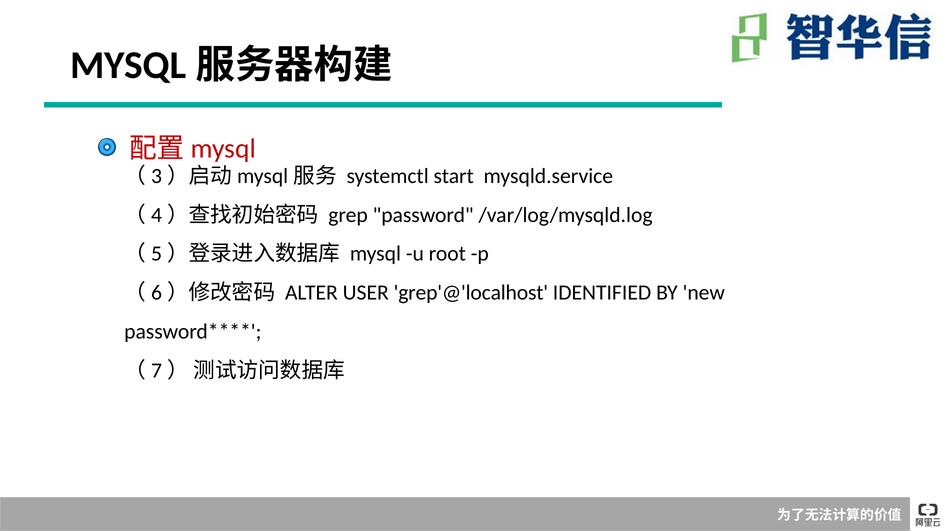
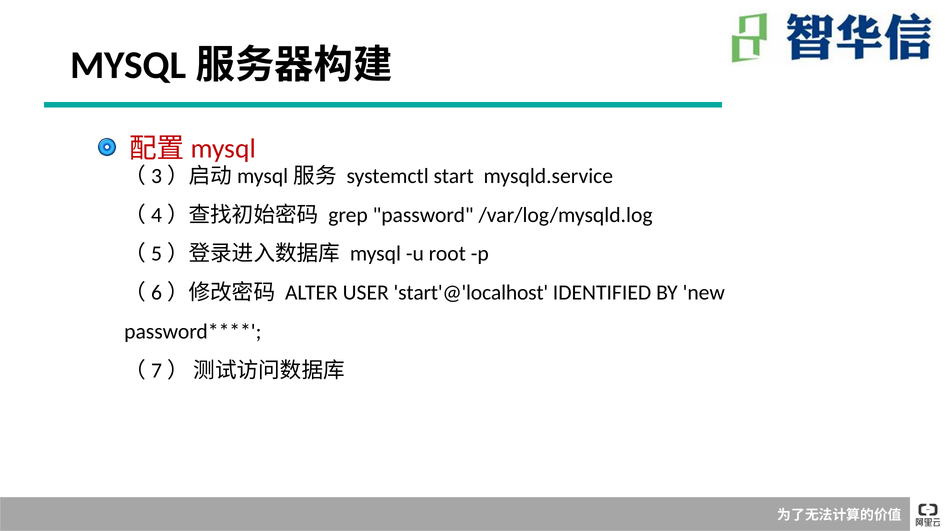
grep'@'localhost: grep'@'localhost -> start'@'localhost (471, 293)
